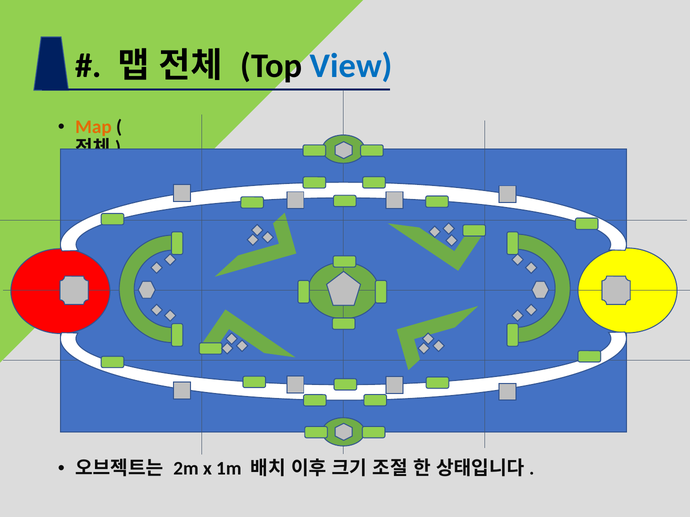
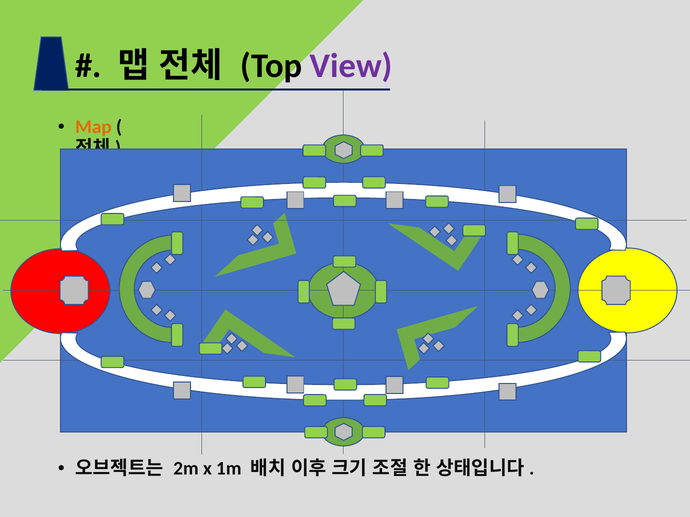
View colour: blue -> purple (351, 66)
